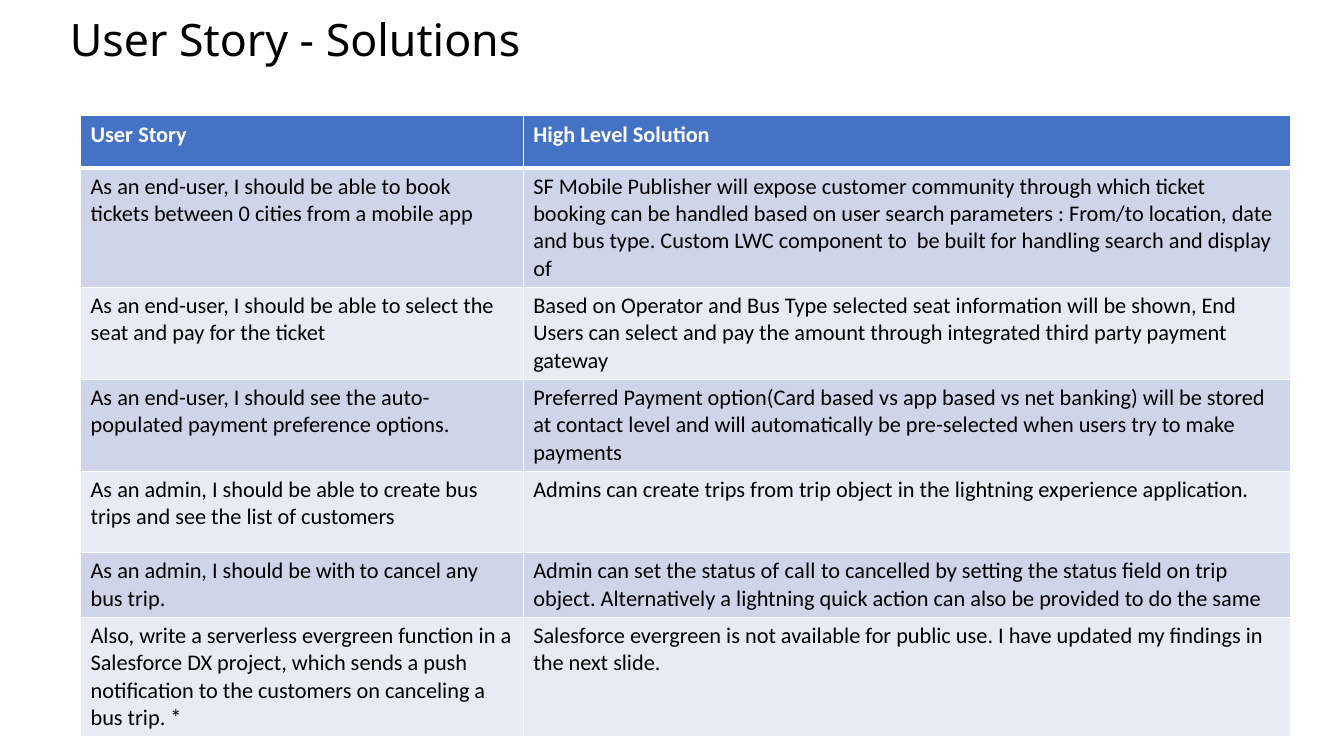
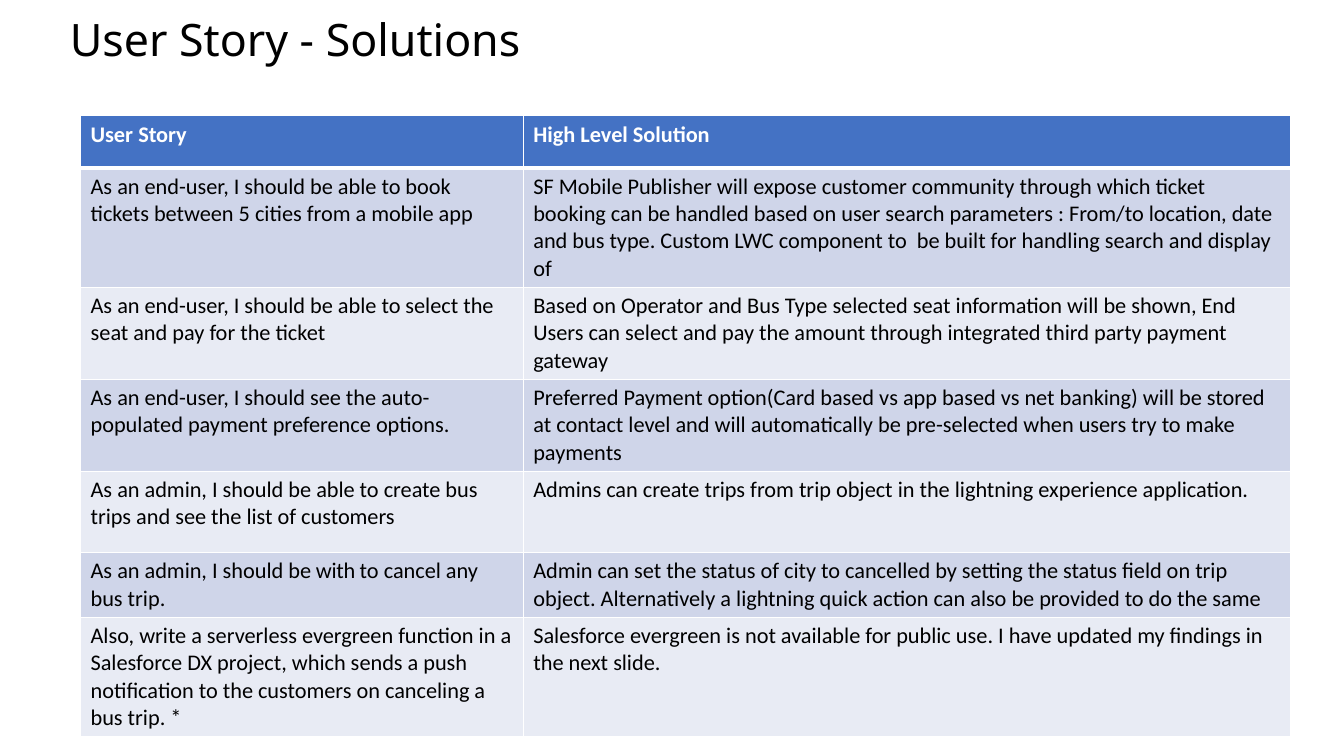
0: 0 -> 5 (244, 214)
call: call -> city (800, 572)
